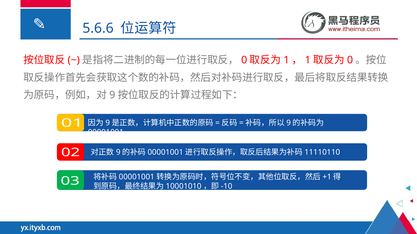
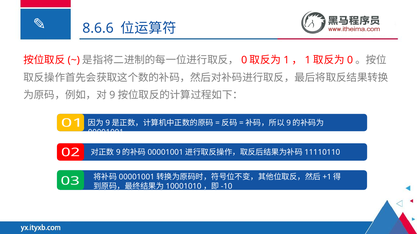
5.6.6: 5.6.6 -> 8.6.6 (98, 28)
